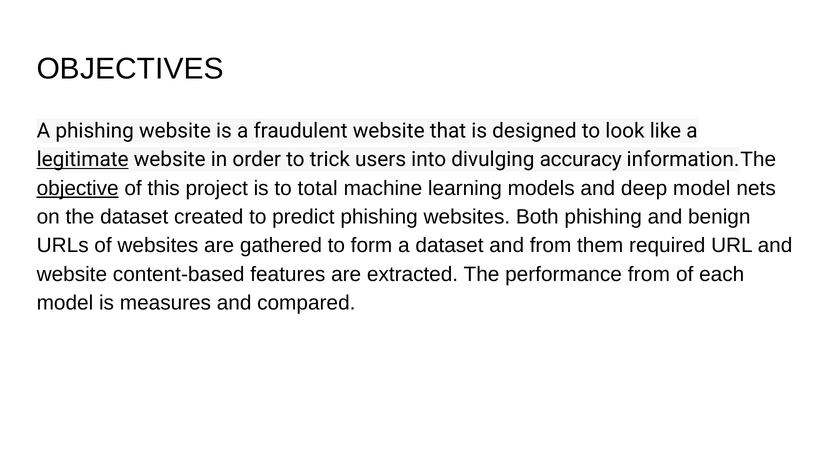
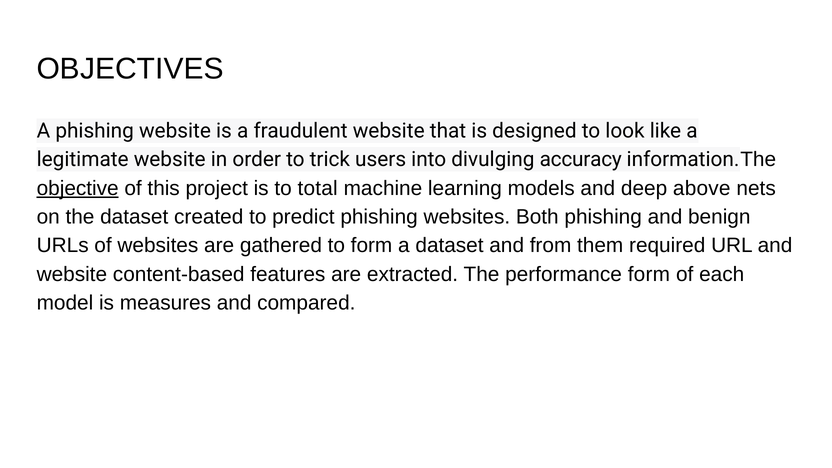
legitimate underline: present -> none (83, 160)
deep model: model -> above (702, 188)
performance from: from -> form (649, 274)
